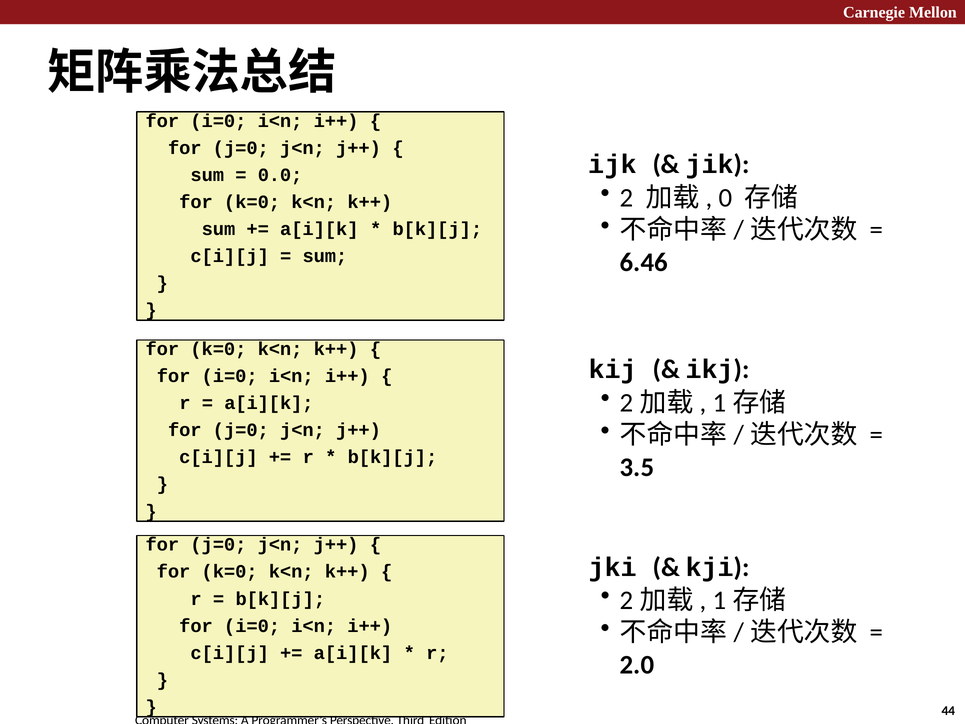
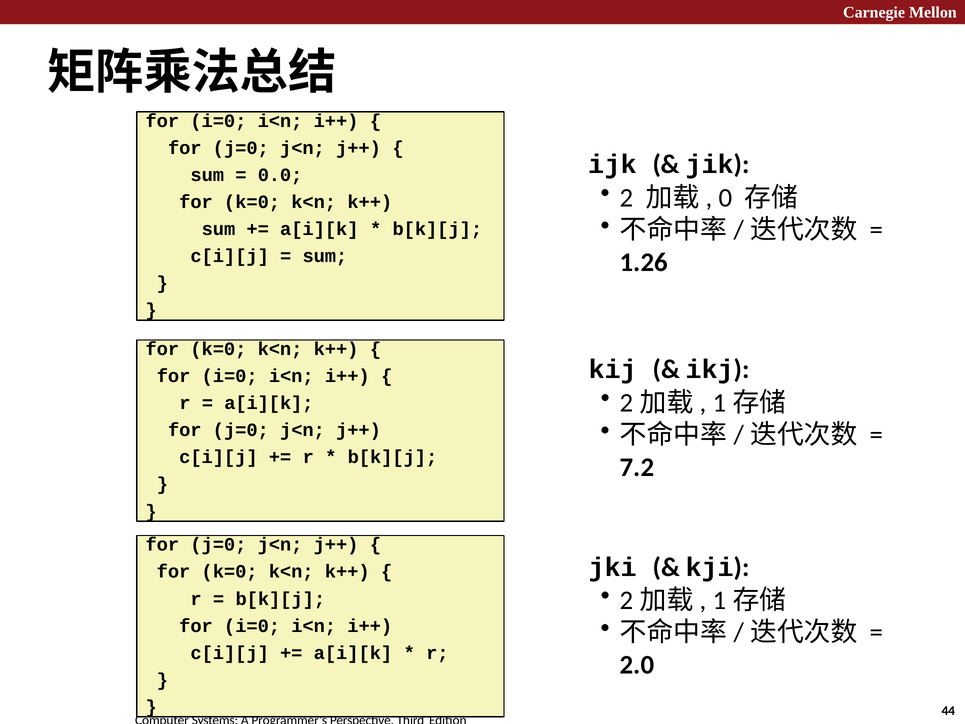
6.46: 6.46 -> 1.26 (644, 262)
3.5: 3.5 -> 7.2 (637, 467)
